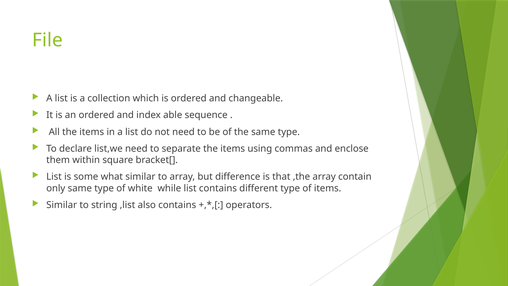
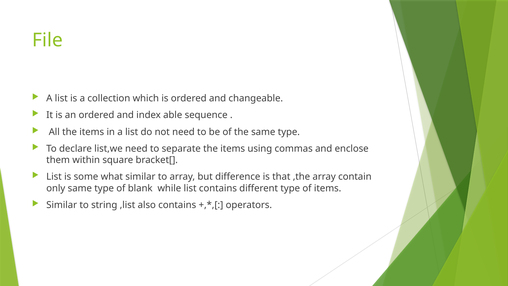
white: white -> blank (140, 188)
